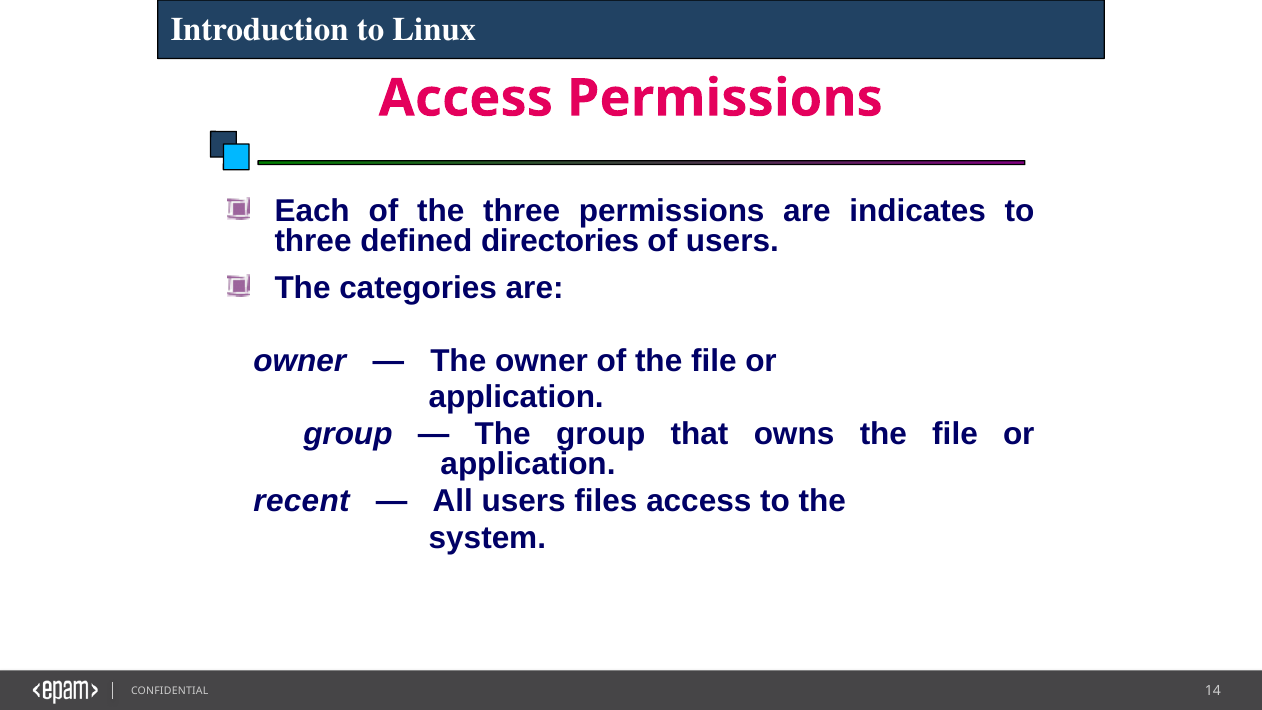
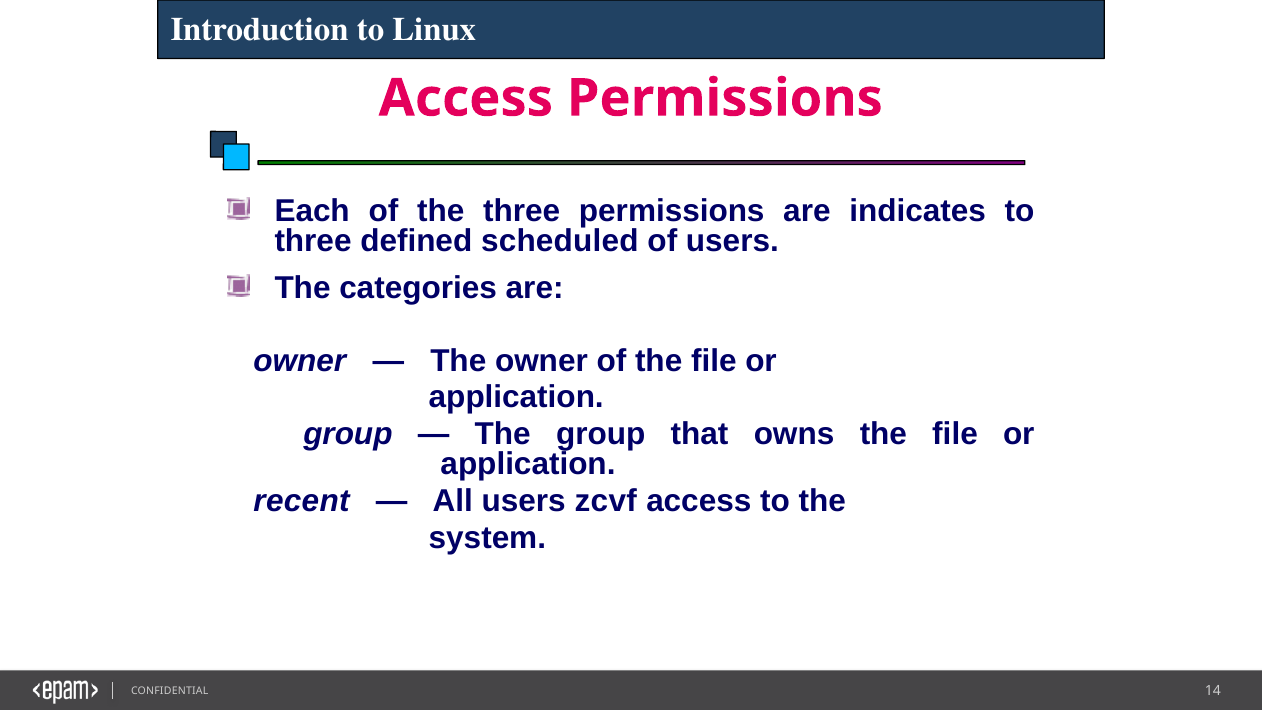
directories: directories -> scheduled (560, 241)
files: files -> zcvf (606, 501)
